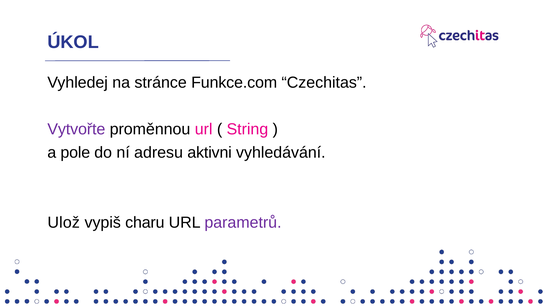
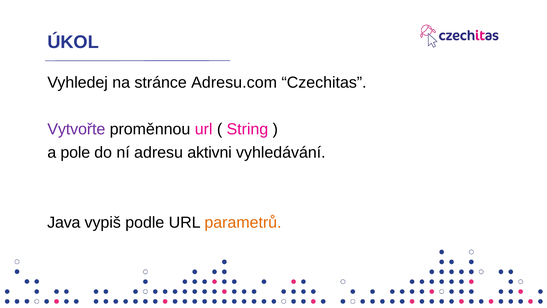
Funkce.com: Funkce.com -> Adresu.com (234, 82)
Ulož: Ulož -> Java (64, 222)
charu: charu -> podle (145, 222)
parametrů colour: purple -> orange (243, 222)
